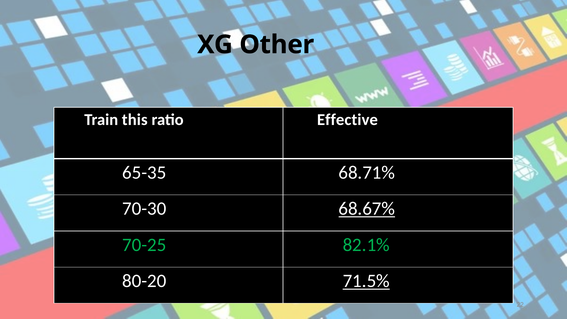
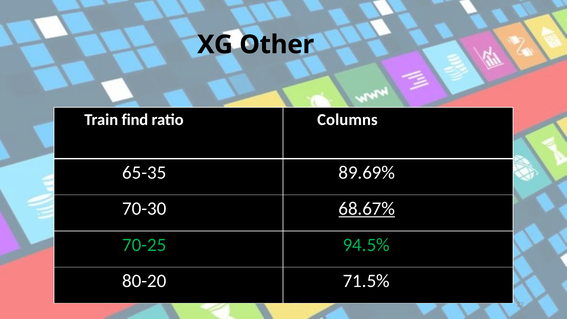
this: this -> find (135, 120)
Effective: Effective -> Columns (347, 120)
68.71%: 68.71% -> 89.69% (367, 173)
82.1%: 82.1% -> 94.5% (366, 245)
71.5% underline: present -> none (366, 281)
